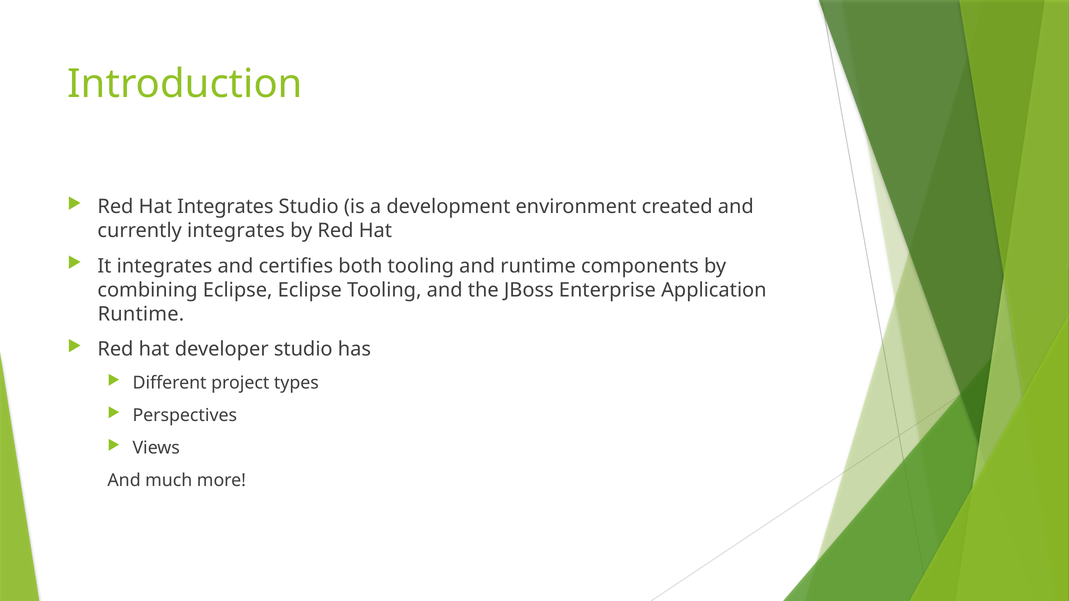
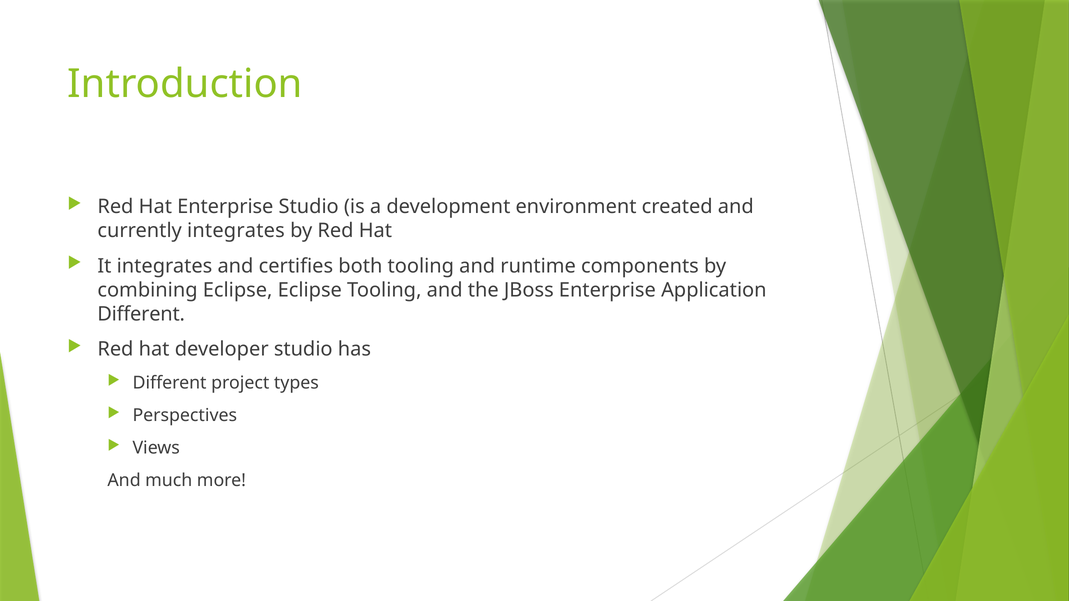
Hat Integrates: Integrates -> Enterprise (225, 207)
Runtime: Runtime -> Different (141, 314)
